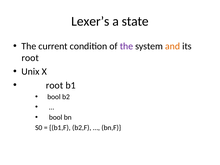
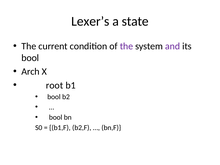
and colour: orange -> purple (173, 46)
root: root -> bool (30, 58)
Unix: Unix -> Arch (31, 72)
